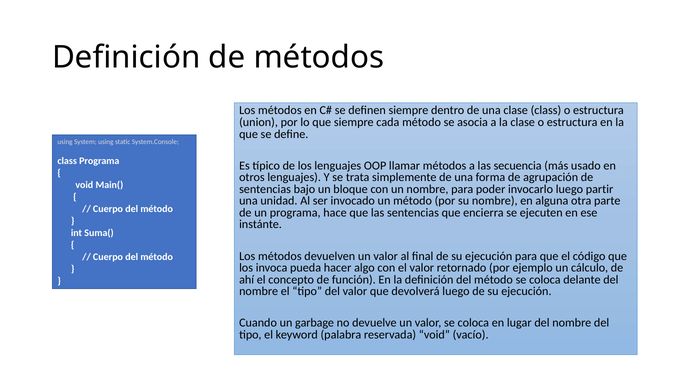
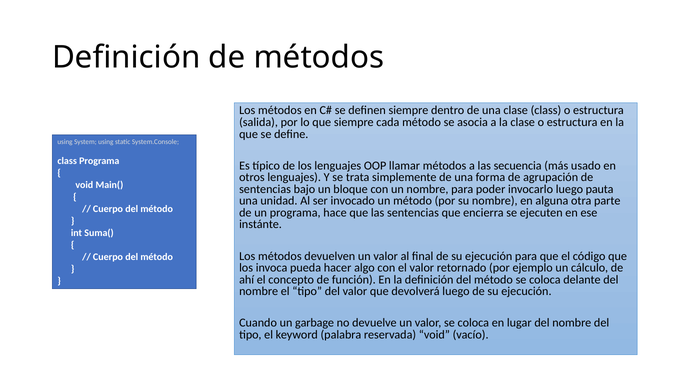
union: union -> salida (259, 122)
partir: partir -> pauta (600, 189)
